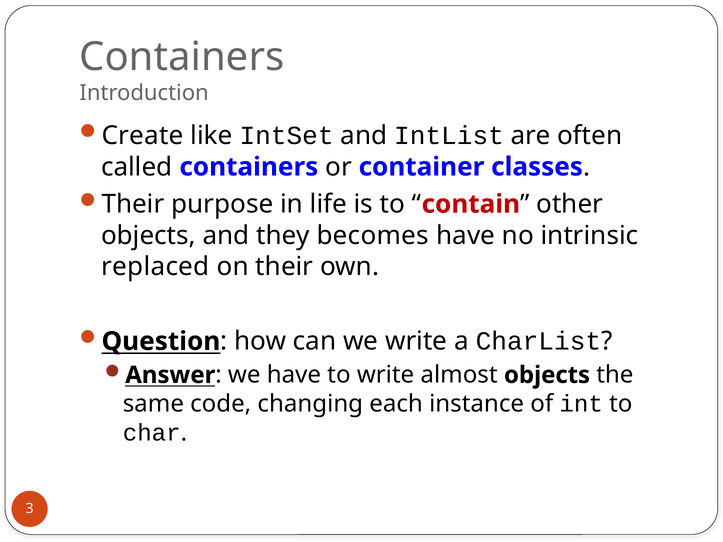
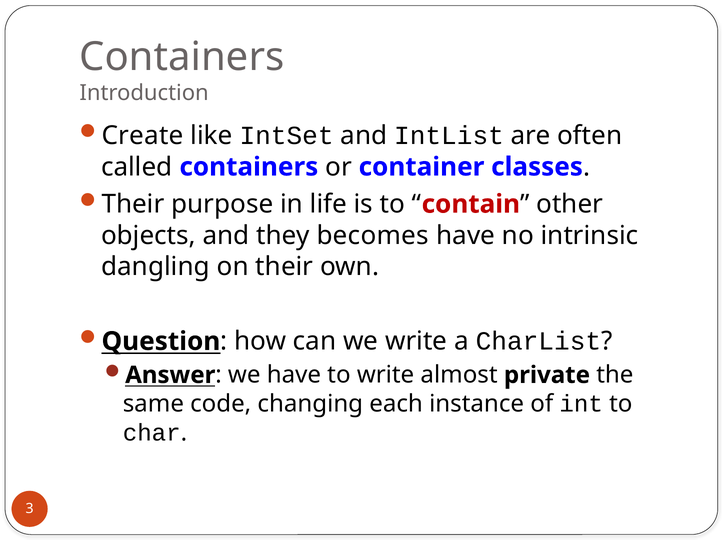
replaced: replaced -> dangling (156, 267)
almost objects: objects -> private (547, 375)
